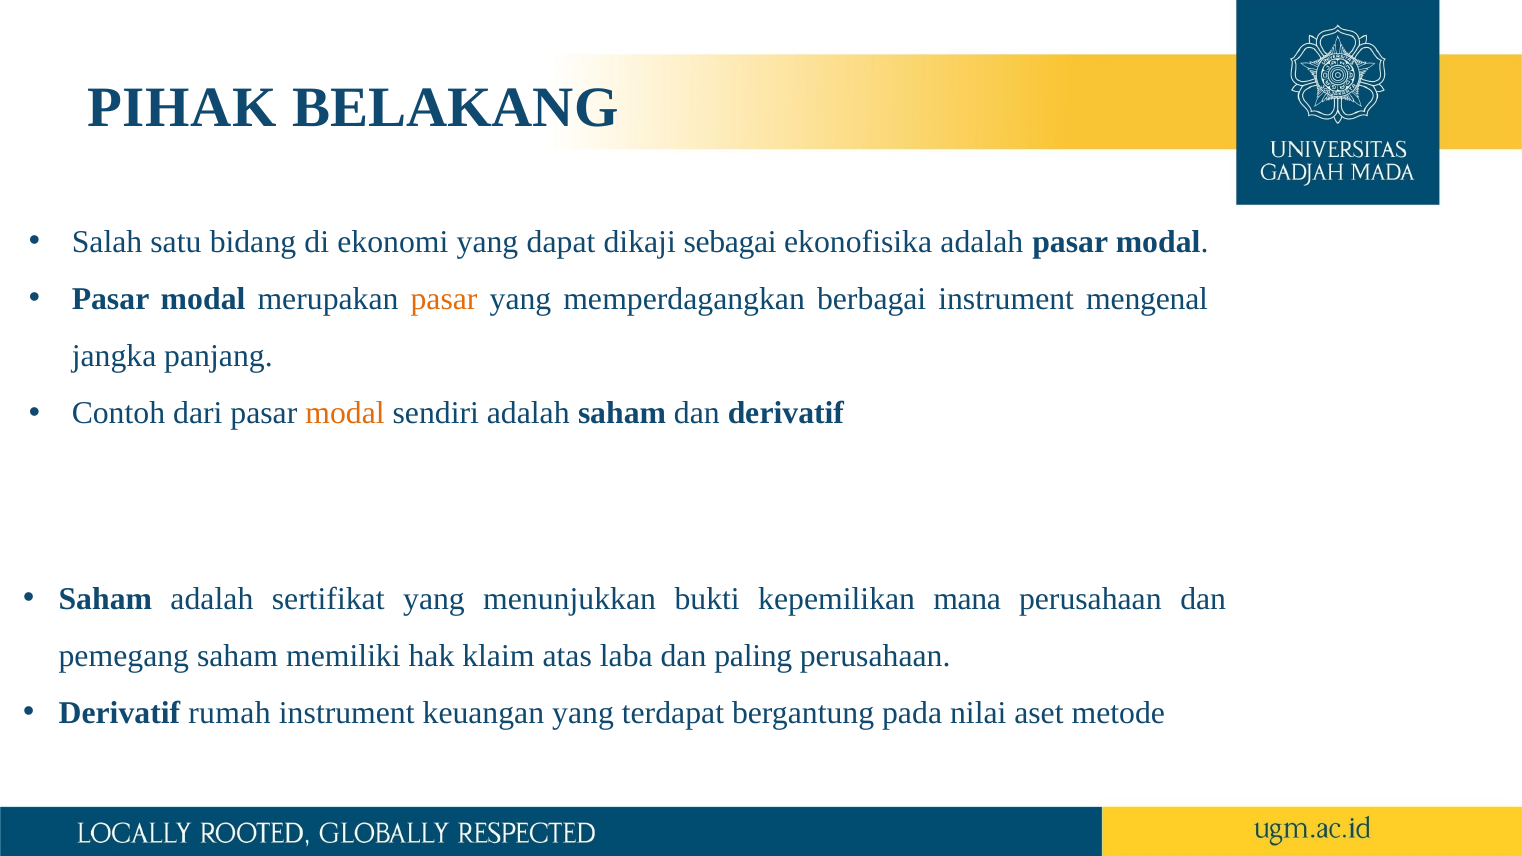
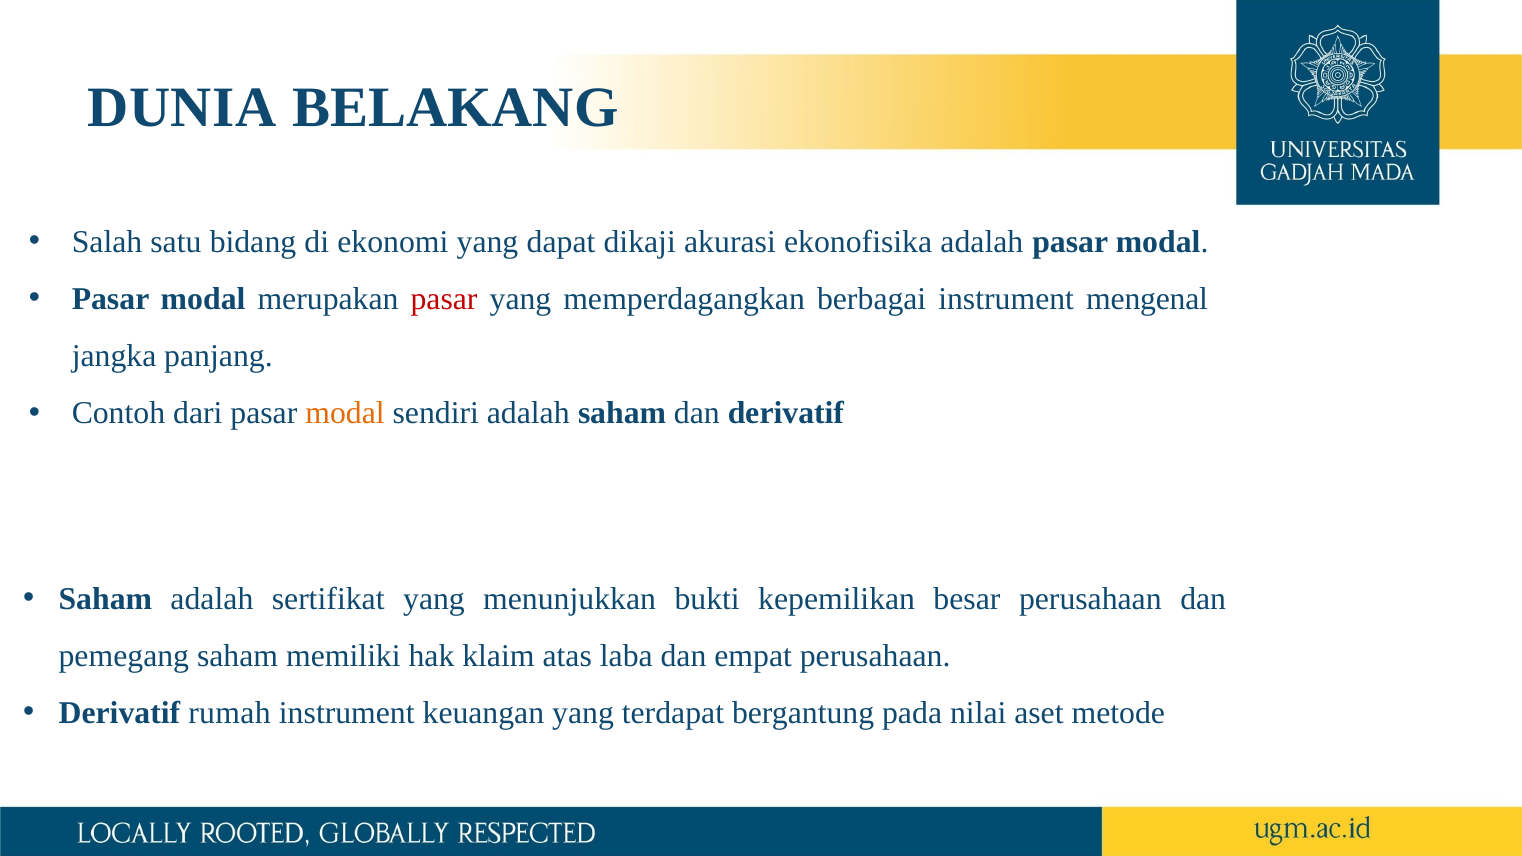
PIHAK: PIHAK -> DUNIA (182, 107)
sebagai: sebagai -> akurasi (730, 242)
pasar colour: orange -> red (444, 299)
mana: mana -> besar (967, 599)
paling: paling -> empat (753, 656)
